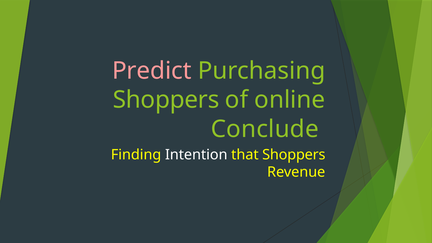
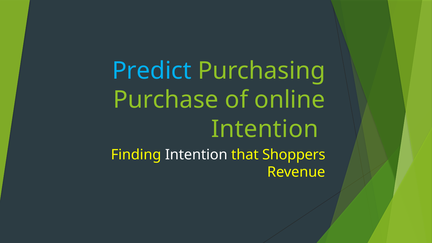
Predict colour: pink -> light blue (152, 71)
Shoppers: Shoppers -> Purchase (166, 100)
Conclude: Conclude -> Intention (265, 129)
